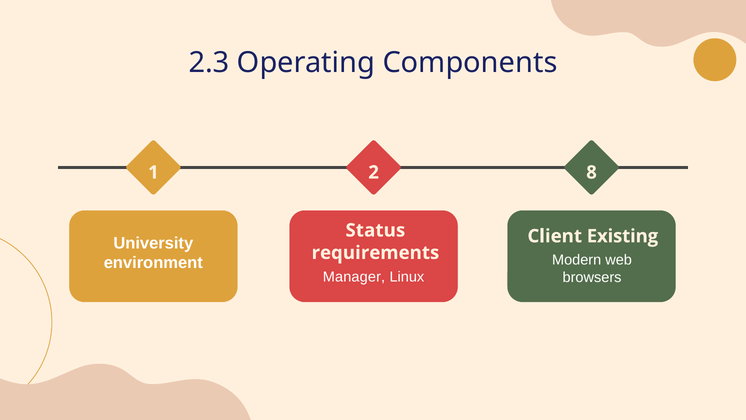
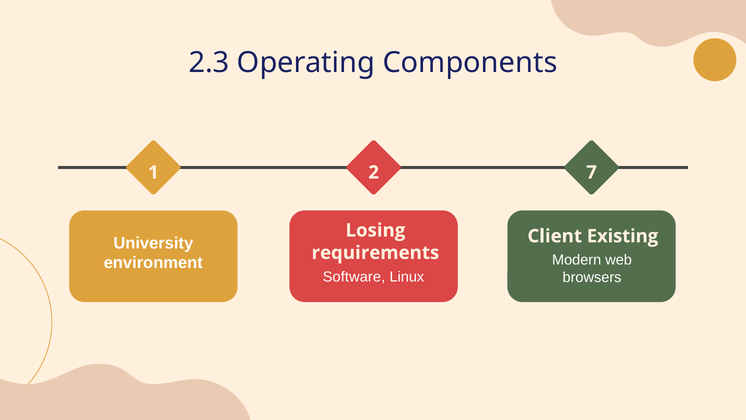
8: 8 -> 7 (592, 172)
Status: Status -> Losing (375, 230)
Manager: Manager -> Software (354, 277)
